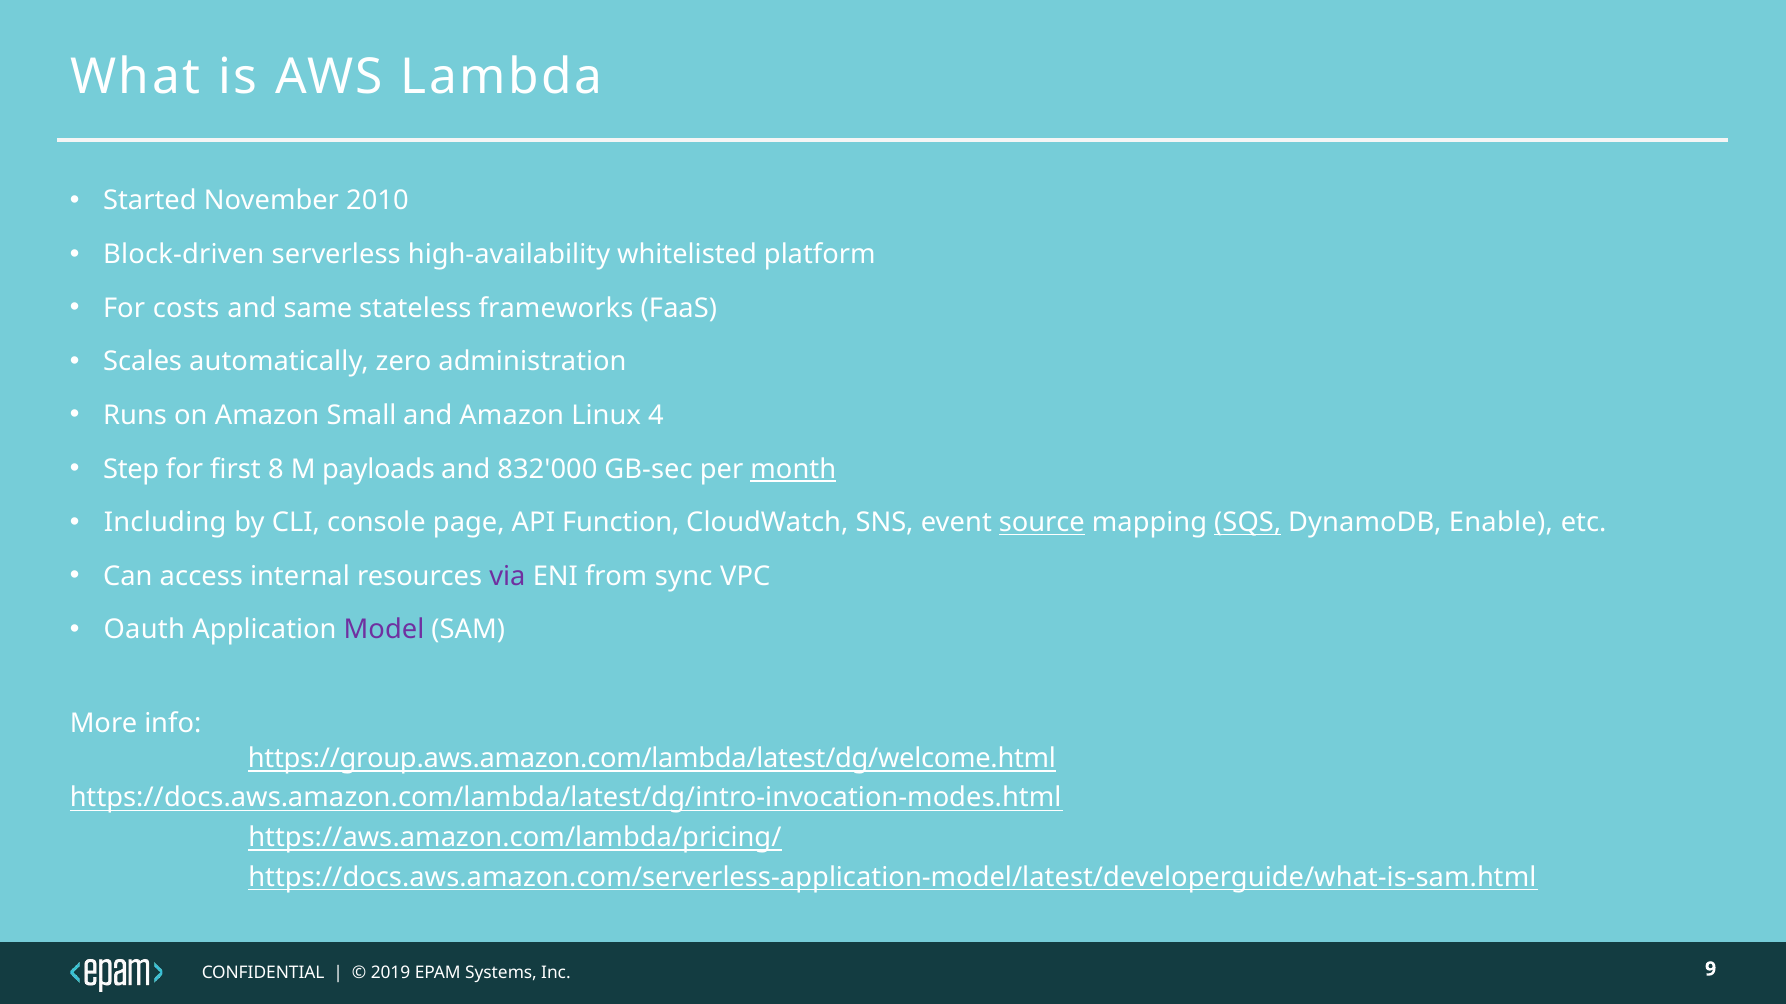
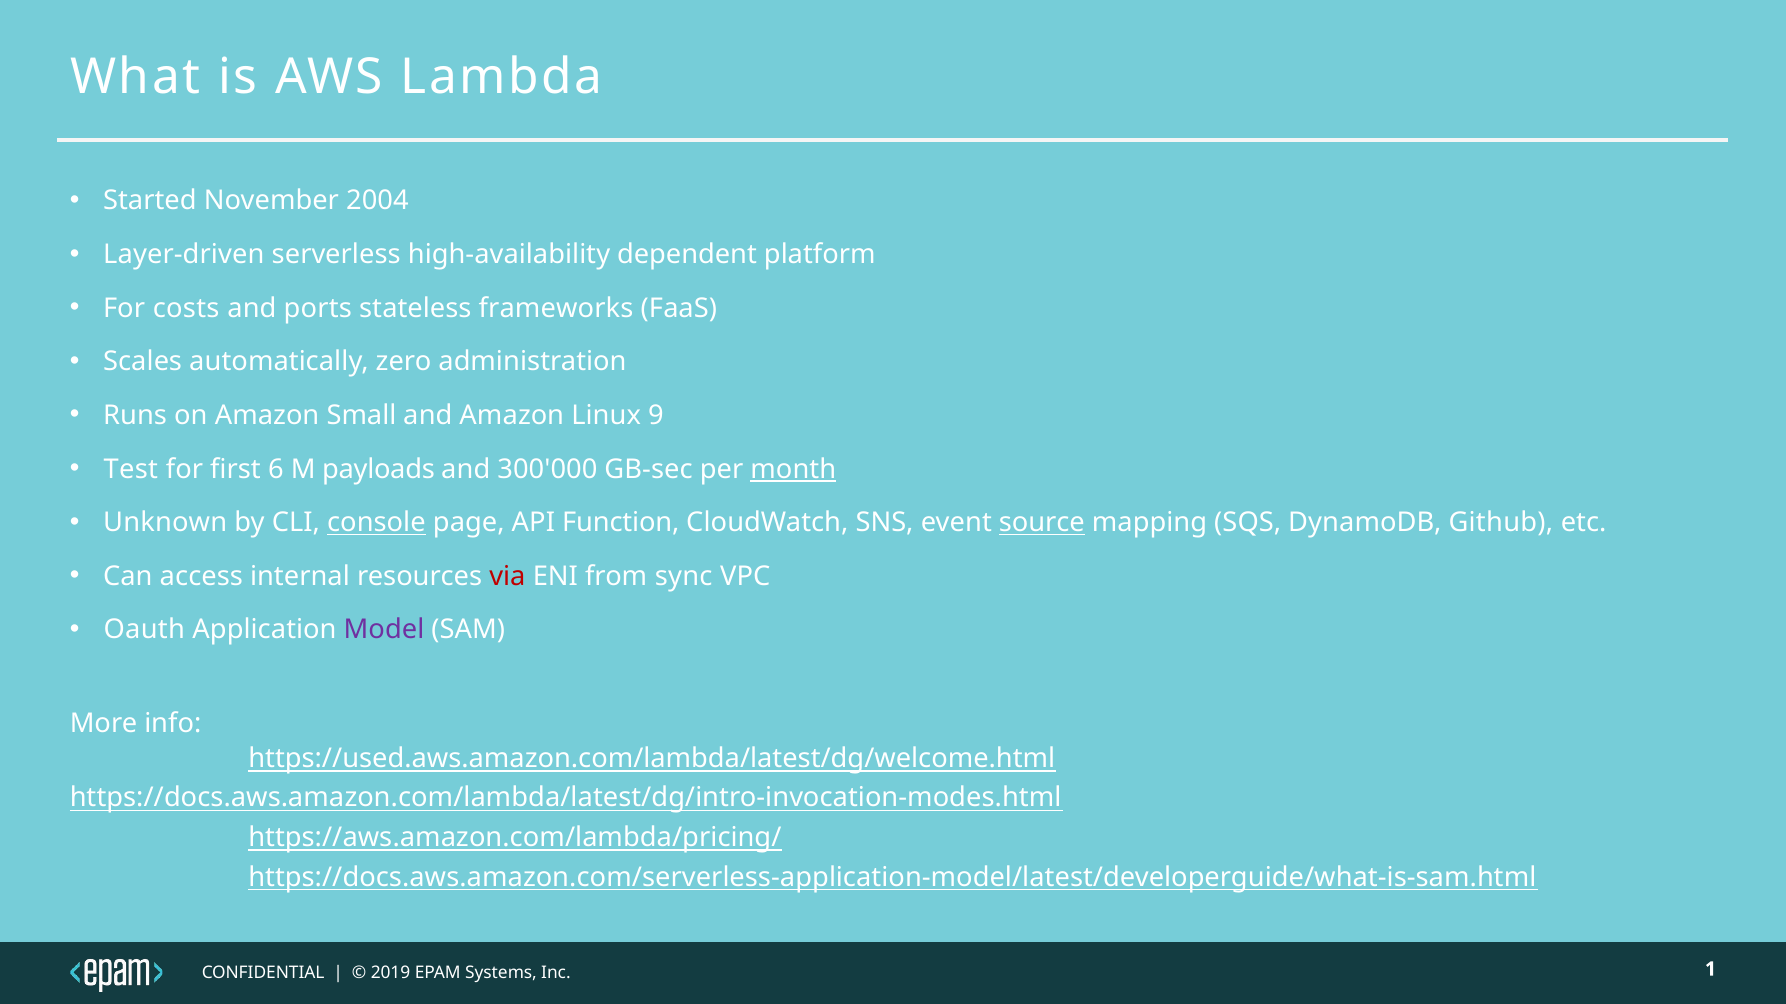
2010: 2010 -> 2004 (377, 201)
Block-driven: Block-driven -> Layer-driven (184, 255)
whitelisted: whitelisted -> dependent (687, 255)
same: same -> ports (318, 308)
4: 4 -> 9 (656, 416)
Step: Step -> Test (131, 469)
8: 8 -> 6 (276, 469)
832'000: 832'000 -> 300'000 (547, 469)
Including: Including -> Unknown (165, 523)
console underline: none -> present (376, 523)
SQS underline: present -> none (1248, 523)
Enable: Enable -> Github (1501, 523)
via colour: purple -> red (507, 577)
https://group.aws.amazon.com/lambda/latest/dg/welcome.html: https://group.aws.amazon.com/lambda/latest/dg/welcome.html -> https://used.aws.amazon.com/lambda/latest/dg/welcome.html (652, 759)
9: 9 -> 1 (1711, 970)
